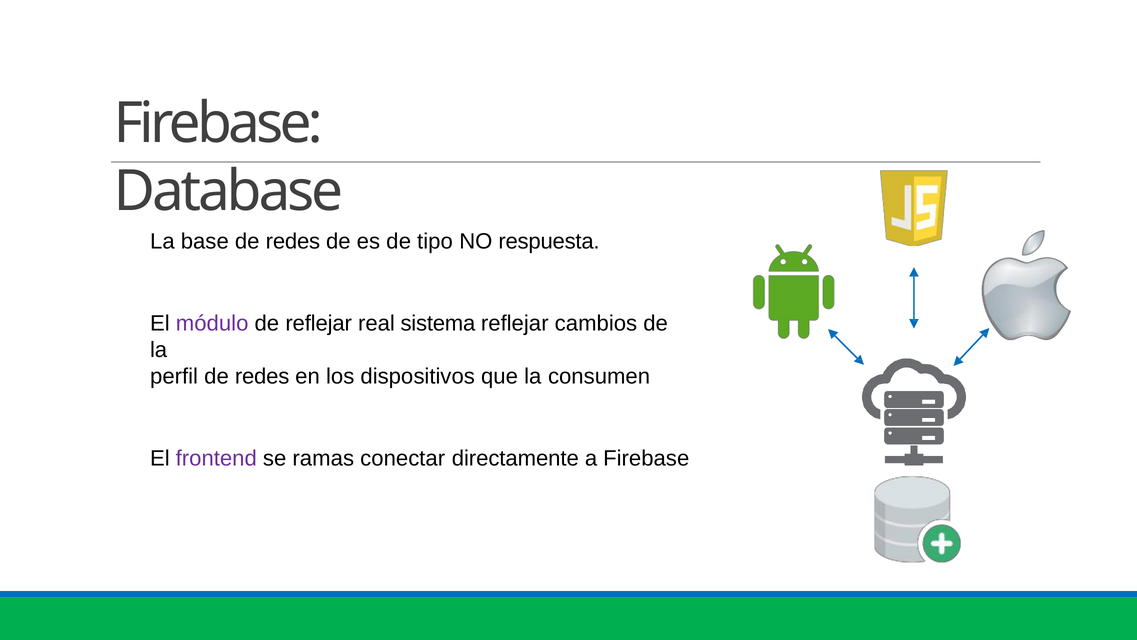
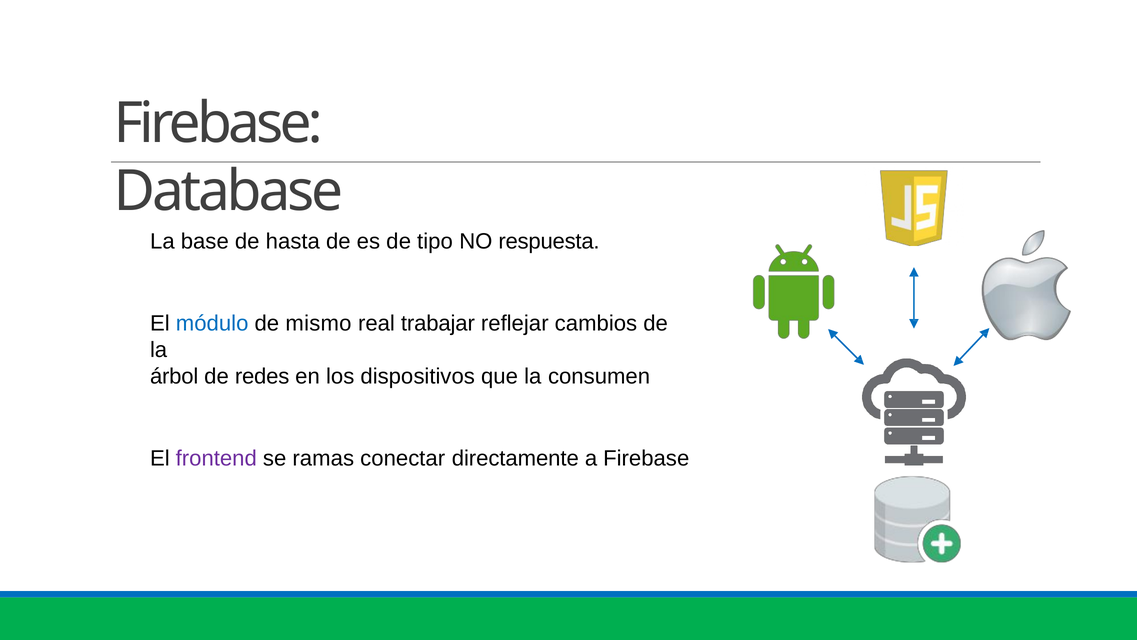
base de redes: redes -> hasta (293, 241)
módulo colour: purple -> blue (212, 323)
de reflejar: reflejar -> mismo (318, 323)
sistema: sistema -> trabajar (438, 323)
perfil: perfil -> árbol (174, 376)
